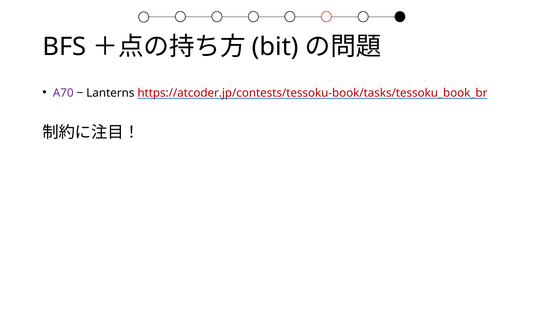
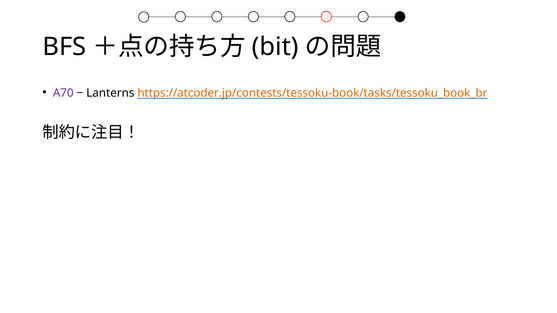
https://atcoder.jp/contests/tessoku-book/tasks/tessoku_book_br colour: red -> orange (312, 93)
